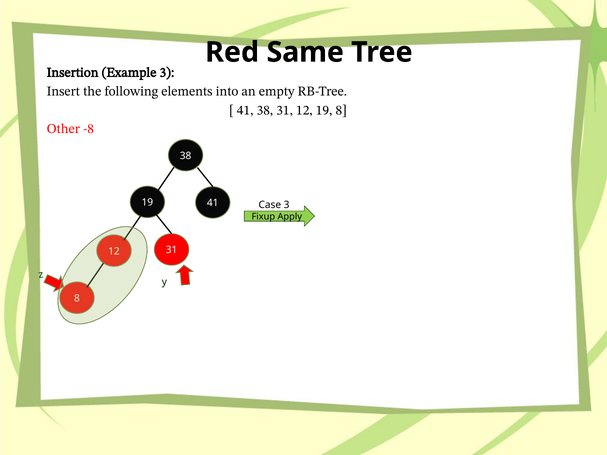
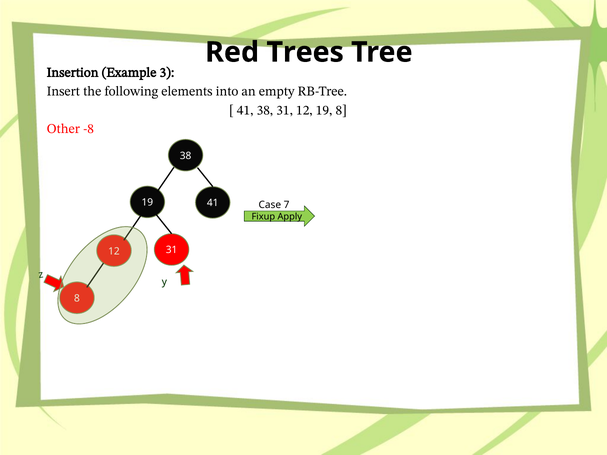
Same: Same -> Trees (305, 52)
Case 3: 3 -> 7 (287, 205)
